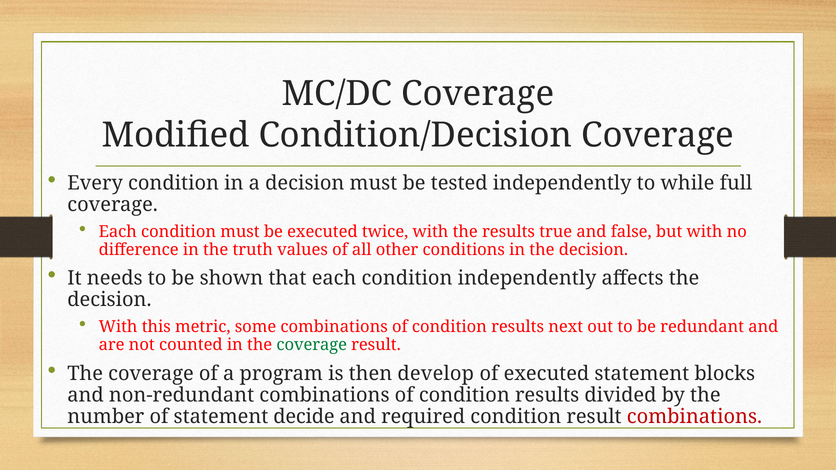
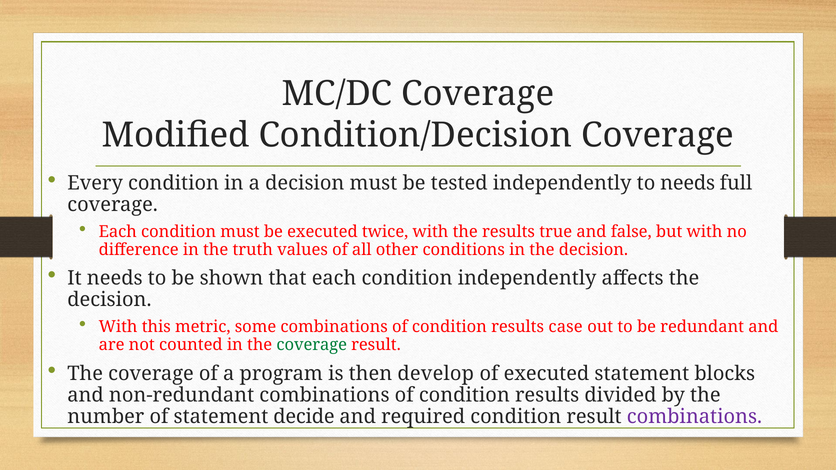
to while: while -> needs (688, 183)
next: next -> case (566, 327)
combinations colour: red -> purple (694, 417)
